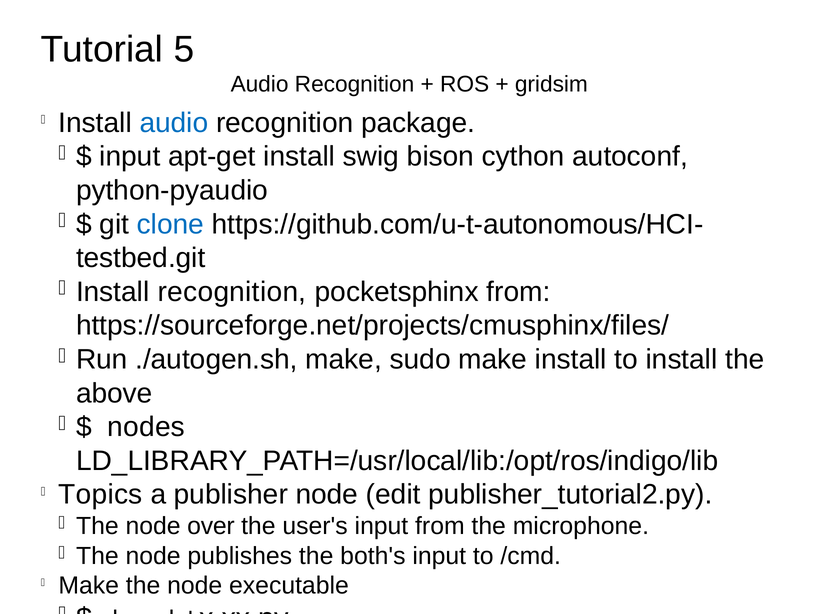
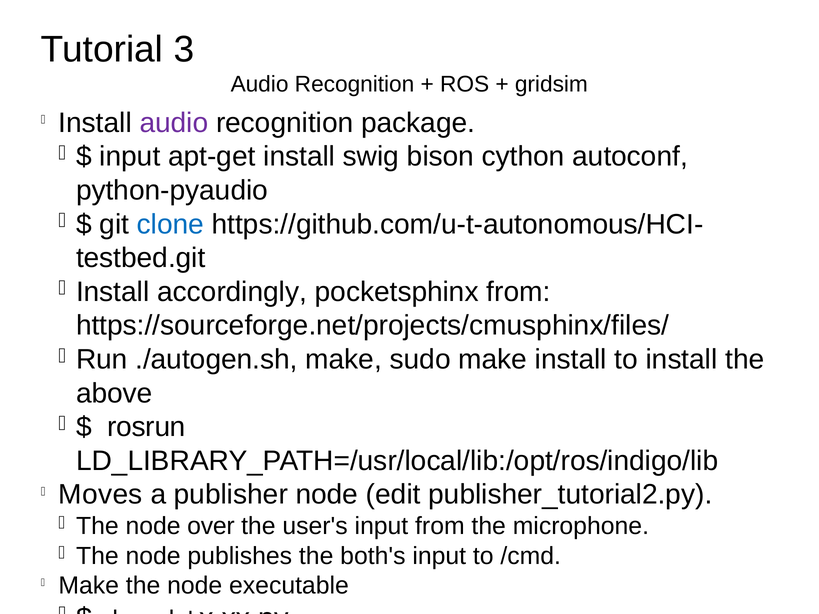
5: 5 -> 3 (184, 49)
audio colour: blue -> purple (174, 123)
Install recognition: recognition -> accordingly (232, 292)
nodes: nodes -> rosrun (146, 427)
Topics: Topics -> Moves (101, 495)
